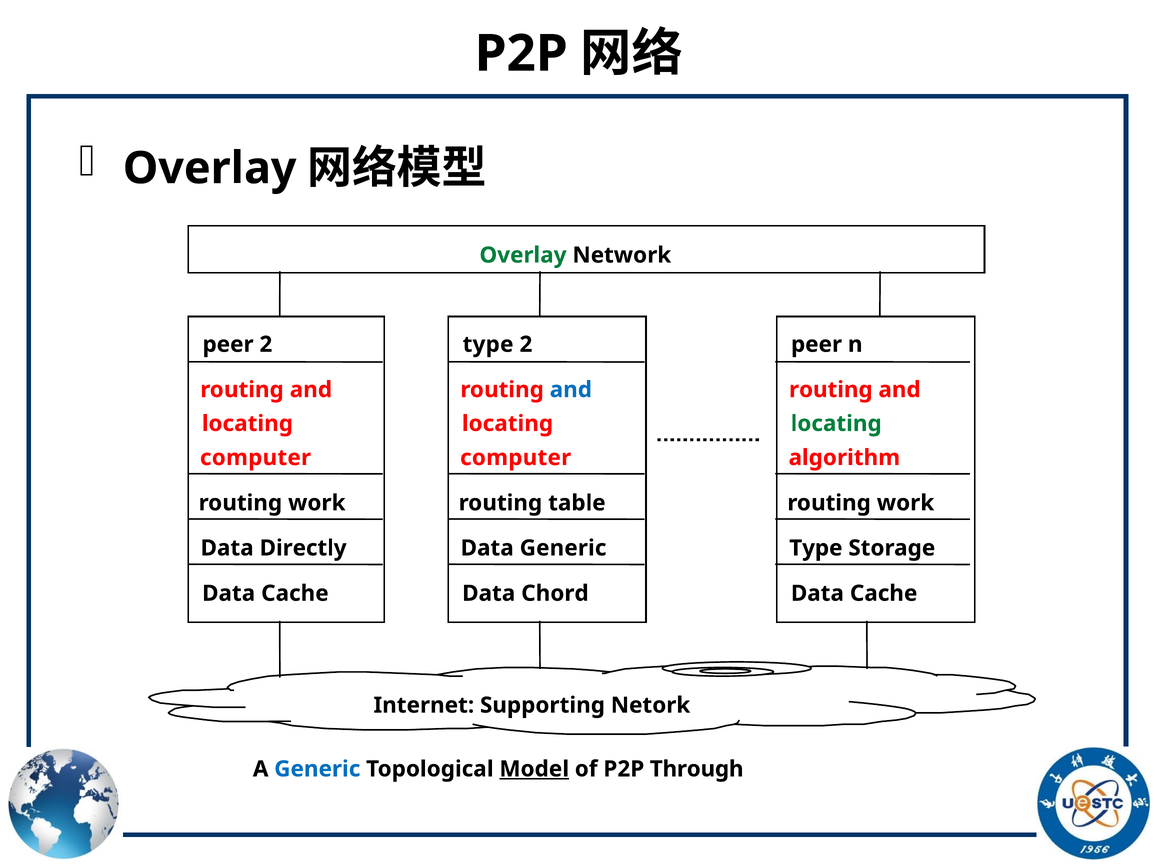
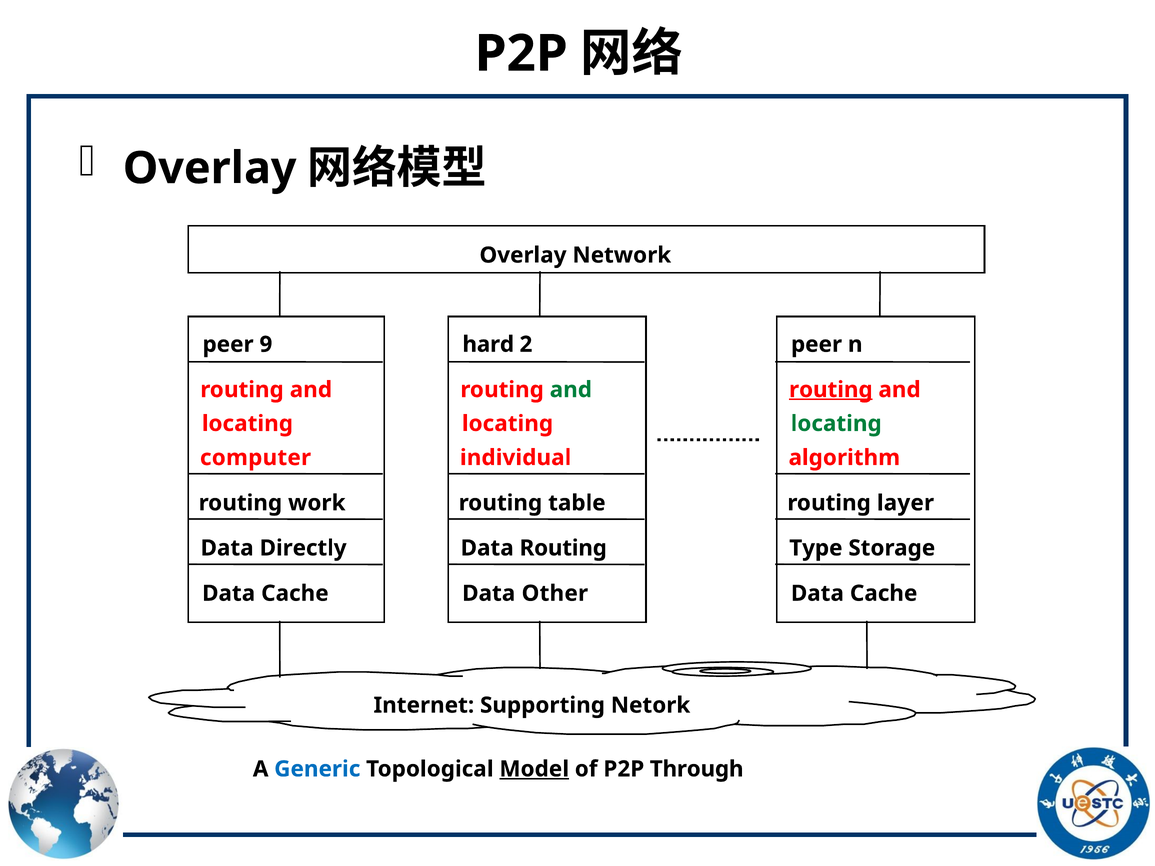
Overlay colour: green -> black (523, 255)
peer 2: 2 -> 9 (266, 344)
type: type -> hard (488, 344)
and colour: blue -> green (571, 390)
routing underline: none -> present (831, 390)
computer: computer -> individual (516, 458)
work: work -> layer (905, 503)
Data Generic: Generic -> Routing (563, 548)
Chord: Chord -> Other (555, 594)
